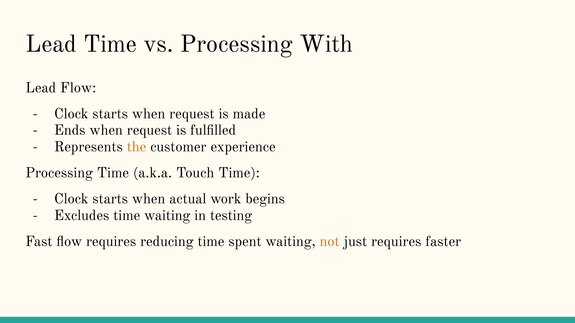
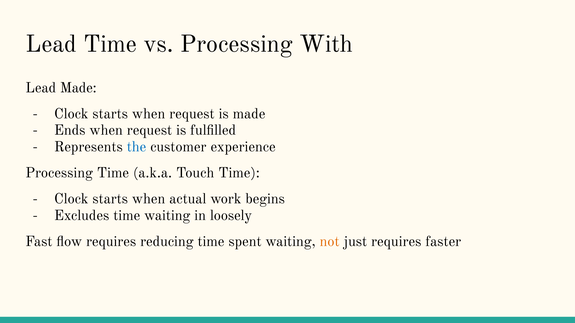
Lead Flow: Flow -> Made (78, 88)
the colour: orange -> blue (137, 147)
testing: testing -> loosely (231, 216)
